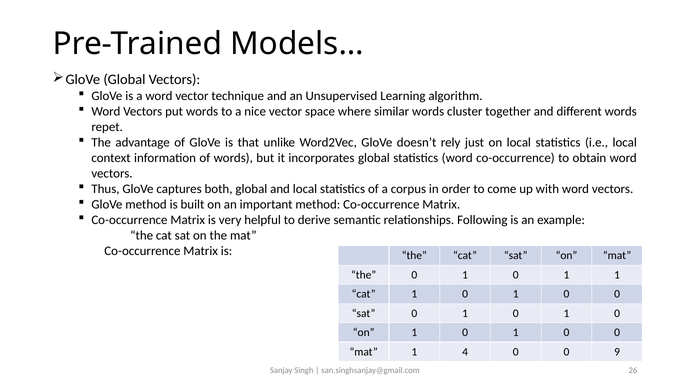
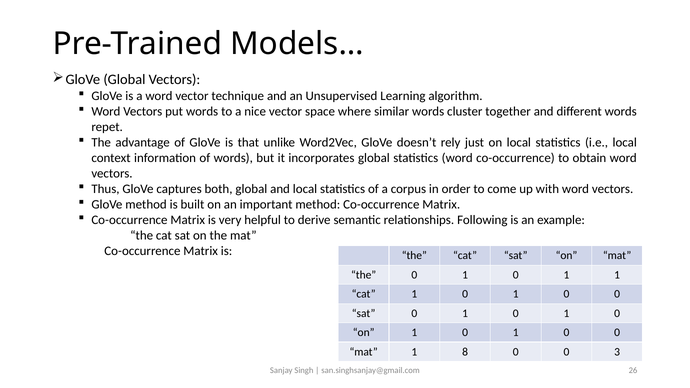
4: 4 -> 8 (465, 352)
9: 9 -> 3 (617, 352)
